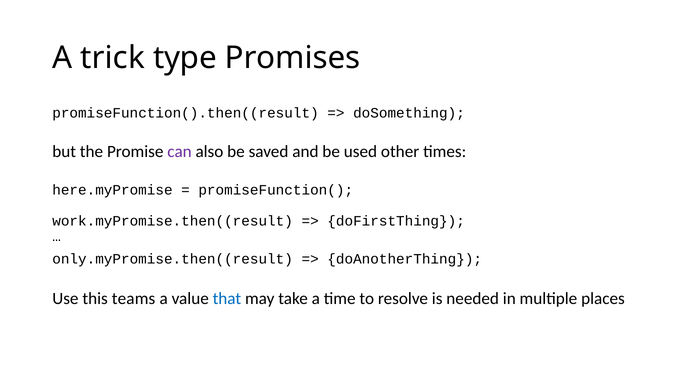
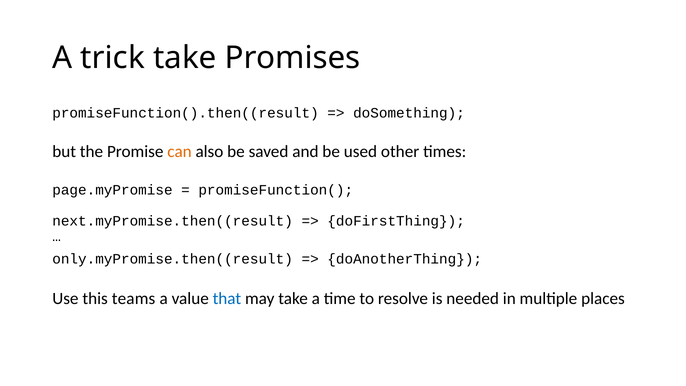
trick type: type -> take (185, 58)
can colour: purple -> orange (180, 151)
here.myPromise: here.myPromise -> page.myPromise (112, 190)
work.myPromise.then((result: work.myPromise.then((result -> next.myPromise.then((result (173, 221)
